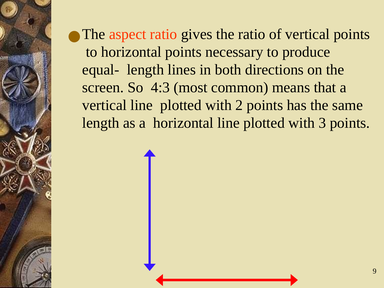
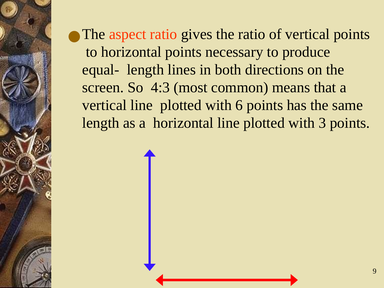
2: 2 -> 6 (239, 105)
